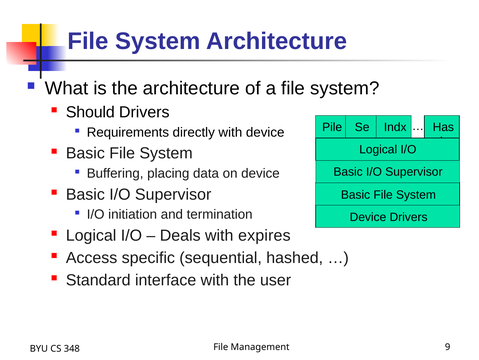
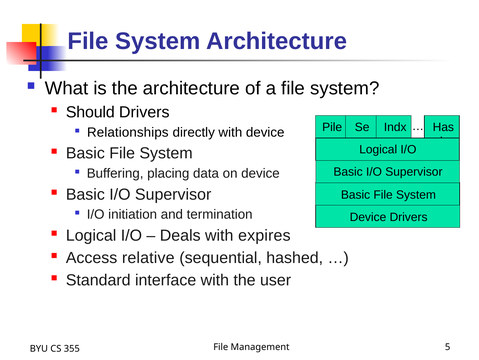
Requirements: Requirements -> Relationships (128, 132)
specific: specific -> relative (148, 257)
9: 9 -> 5 (448, 346)
348: 348 -> 355 (72, 348)
